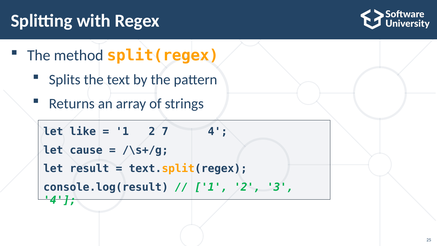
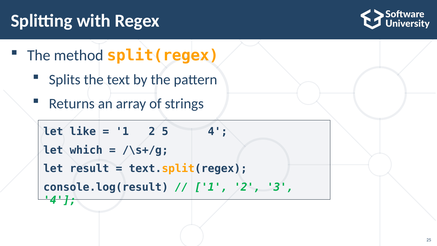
7: 7 -> 5 (165, 131)
cause: cause -> which (86, 150)
